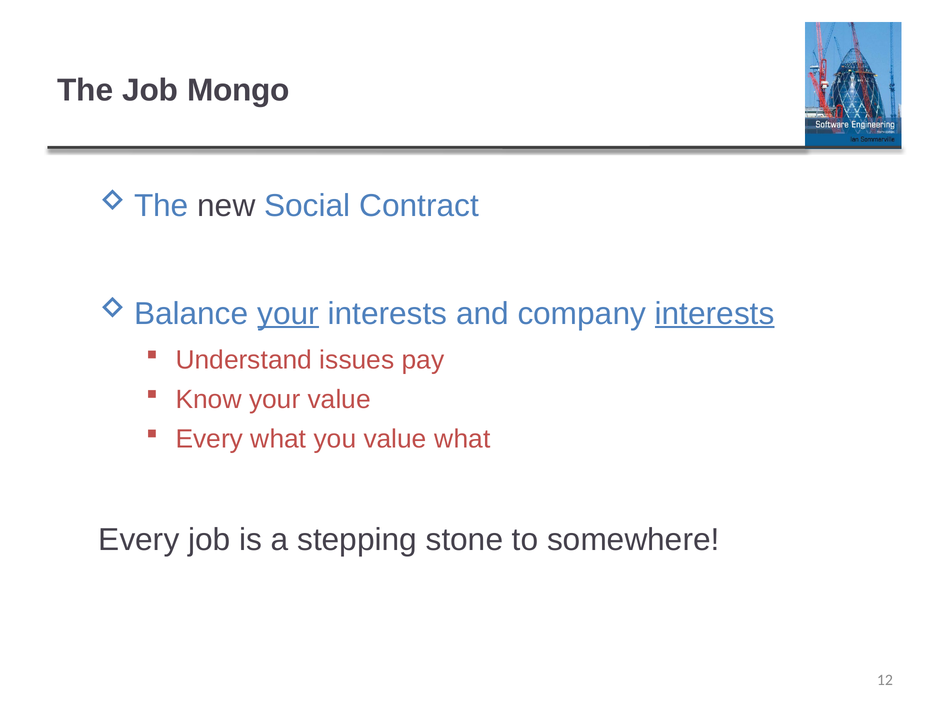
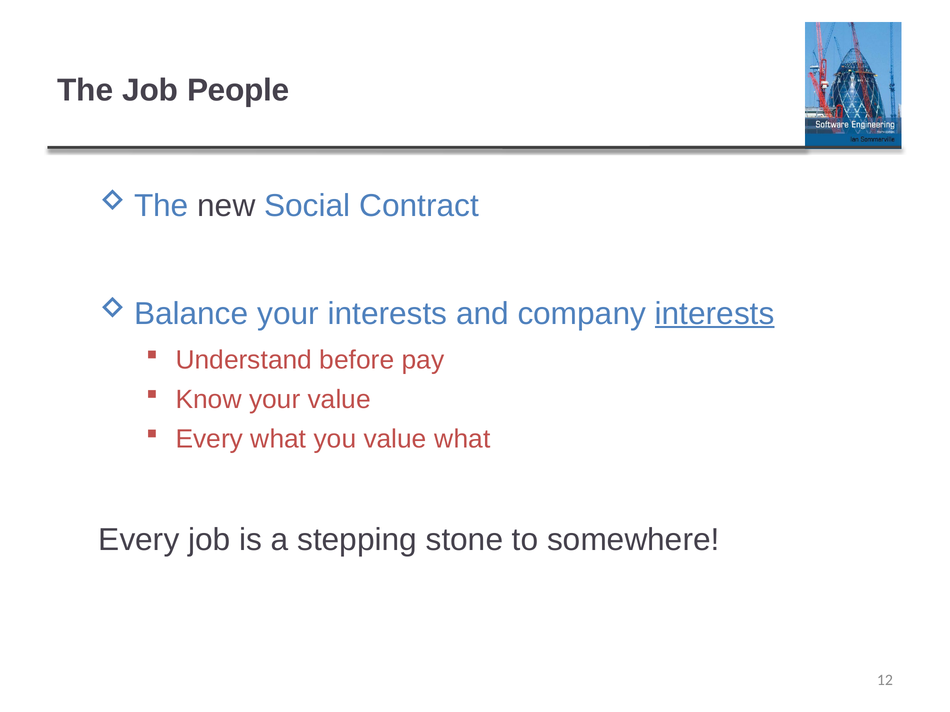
Mongo: Mongo -> People (238, 90)
your underline: present -> none (288, 314)
issues: issues -> before (357, 360)
